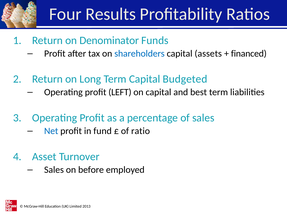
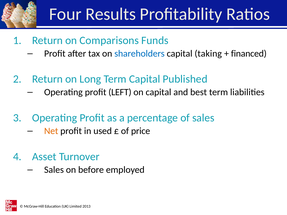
Denominator: Denominator -> Comparisons (109, 40)
assets: assets -> taking (208, 54)
Budgeted: Budgeted -> Published (185, 79)
Net colour: blue -> orange (51, 131)
fund: fund -> used (103, 131)
ratio: ratio -> price (141, 131)
